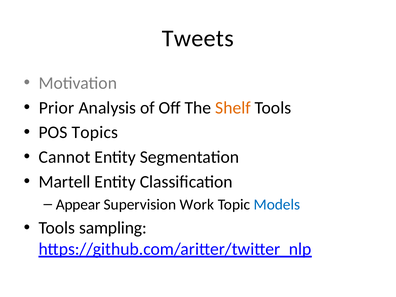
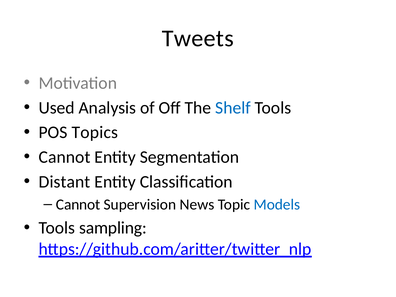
Prior: Prior -> Used (57, 108)
Shelf colour: orange -> blue (233, 108)
Martell: Martell -> Distant (64, 182)
Appear: Appear -> Cannot (78, 204)
Work: Work -> News (197, 204)
